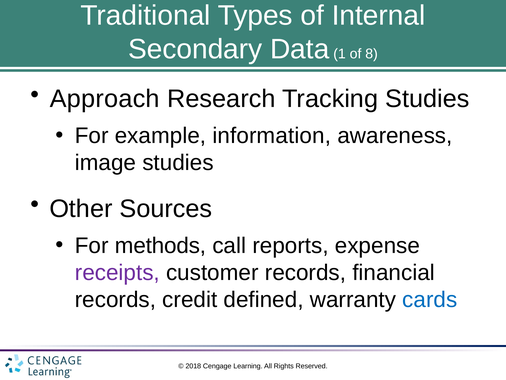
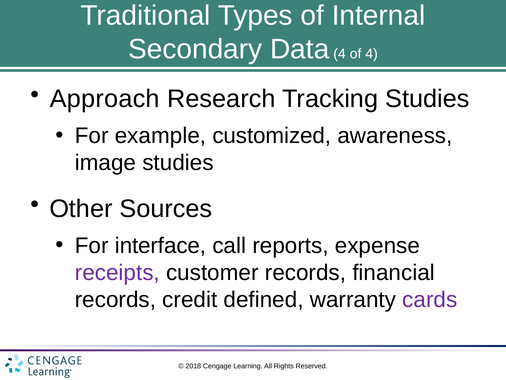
Data 1: 1 -> 4 (340, 54)
of 8: 8 -> 4 (372, 54)
information: information -> customized (272, 136)
methods: methods -> interface (160, 245)
cards colour: blue -> purple (430, 299)
